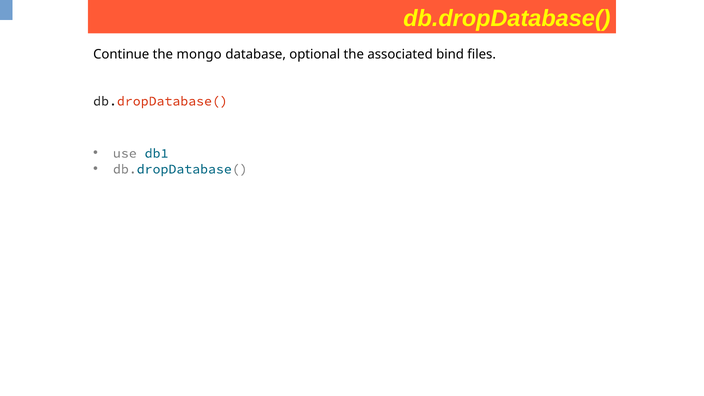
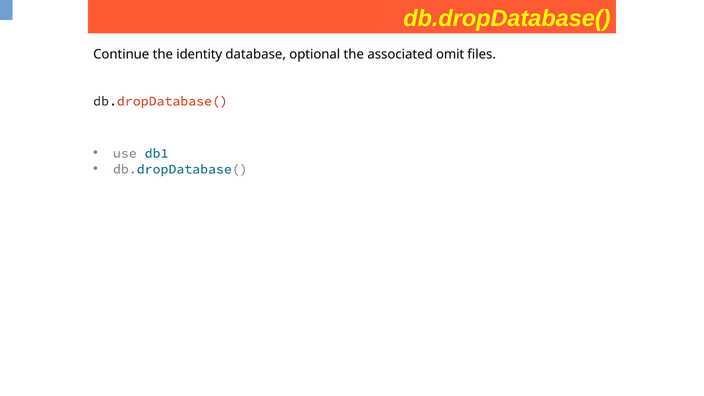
mongo: mongo -> identity (199, 54)
bind: bind -> omit (450, 54)
